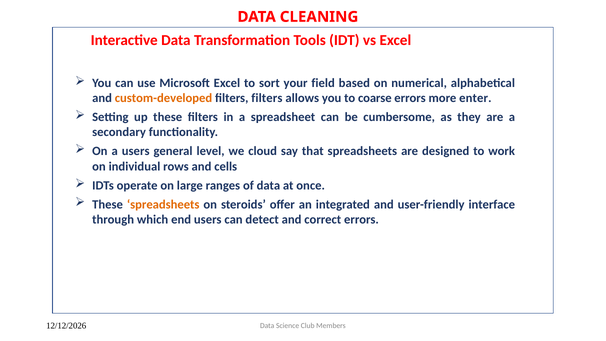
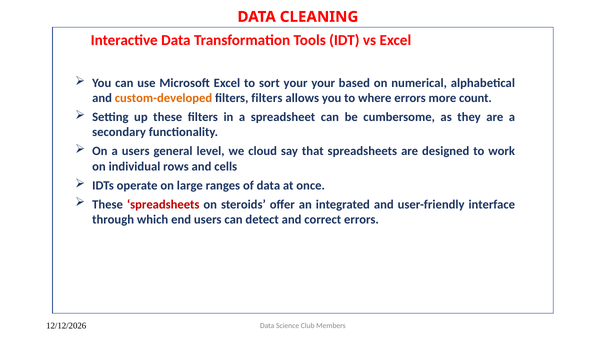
your field: field -> your (323, 83)
coarse: coarse -> where (375, 98)
enter: enter -> count (475, 98)
spreadsheets colour: orange -> red (163, 204)
